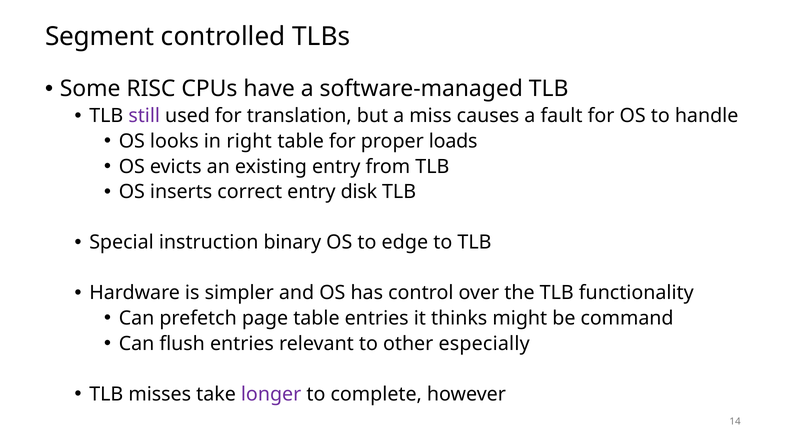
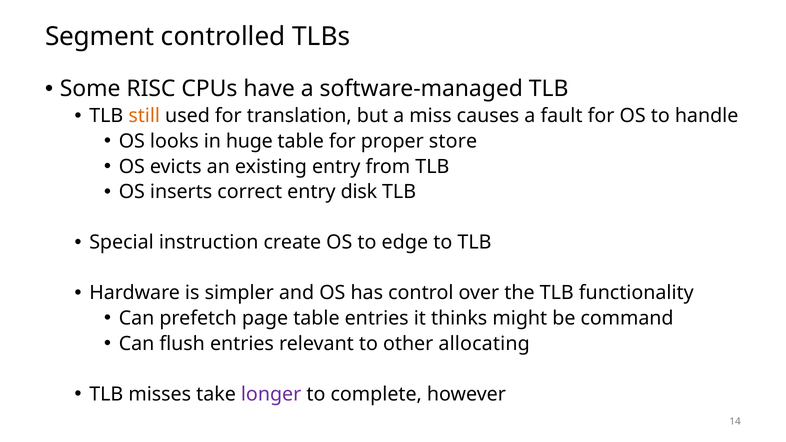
still colour: purple -> orange (144, 116)
right: right -> huge (249, 141)
loads: loads -> store (453, 141)
binary: binary -> create (292, 242)
especially: especially -> allocating (484, 344)
